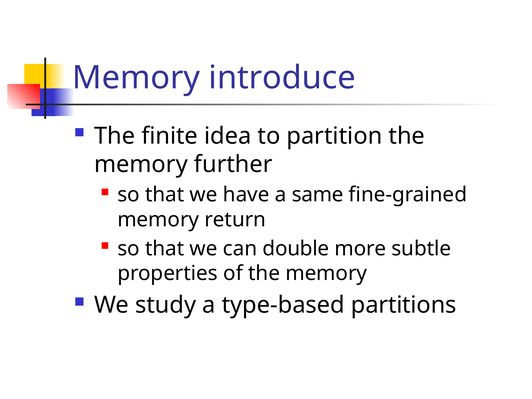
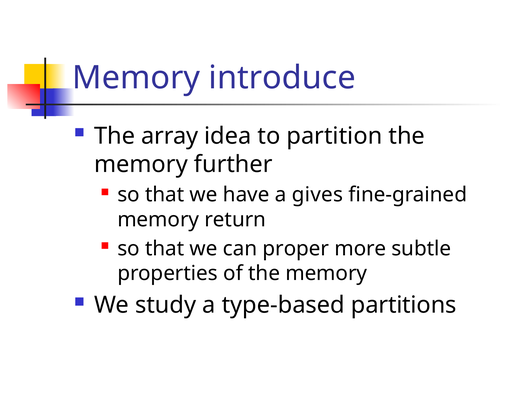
finite: finite -> array (170, 136)
same: same -> gives (317, 195)
double: double -> proper (296, 249)
